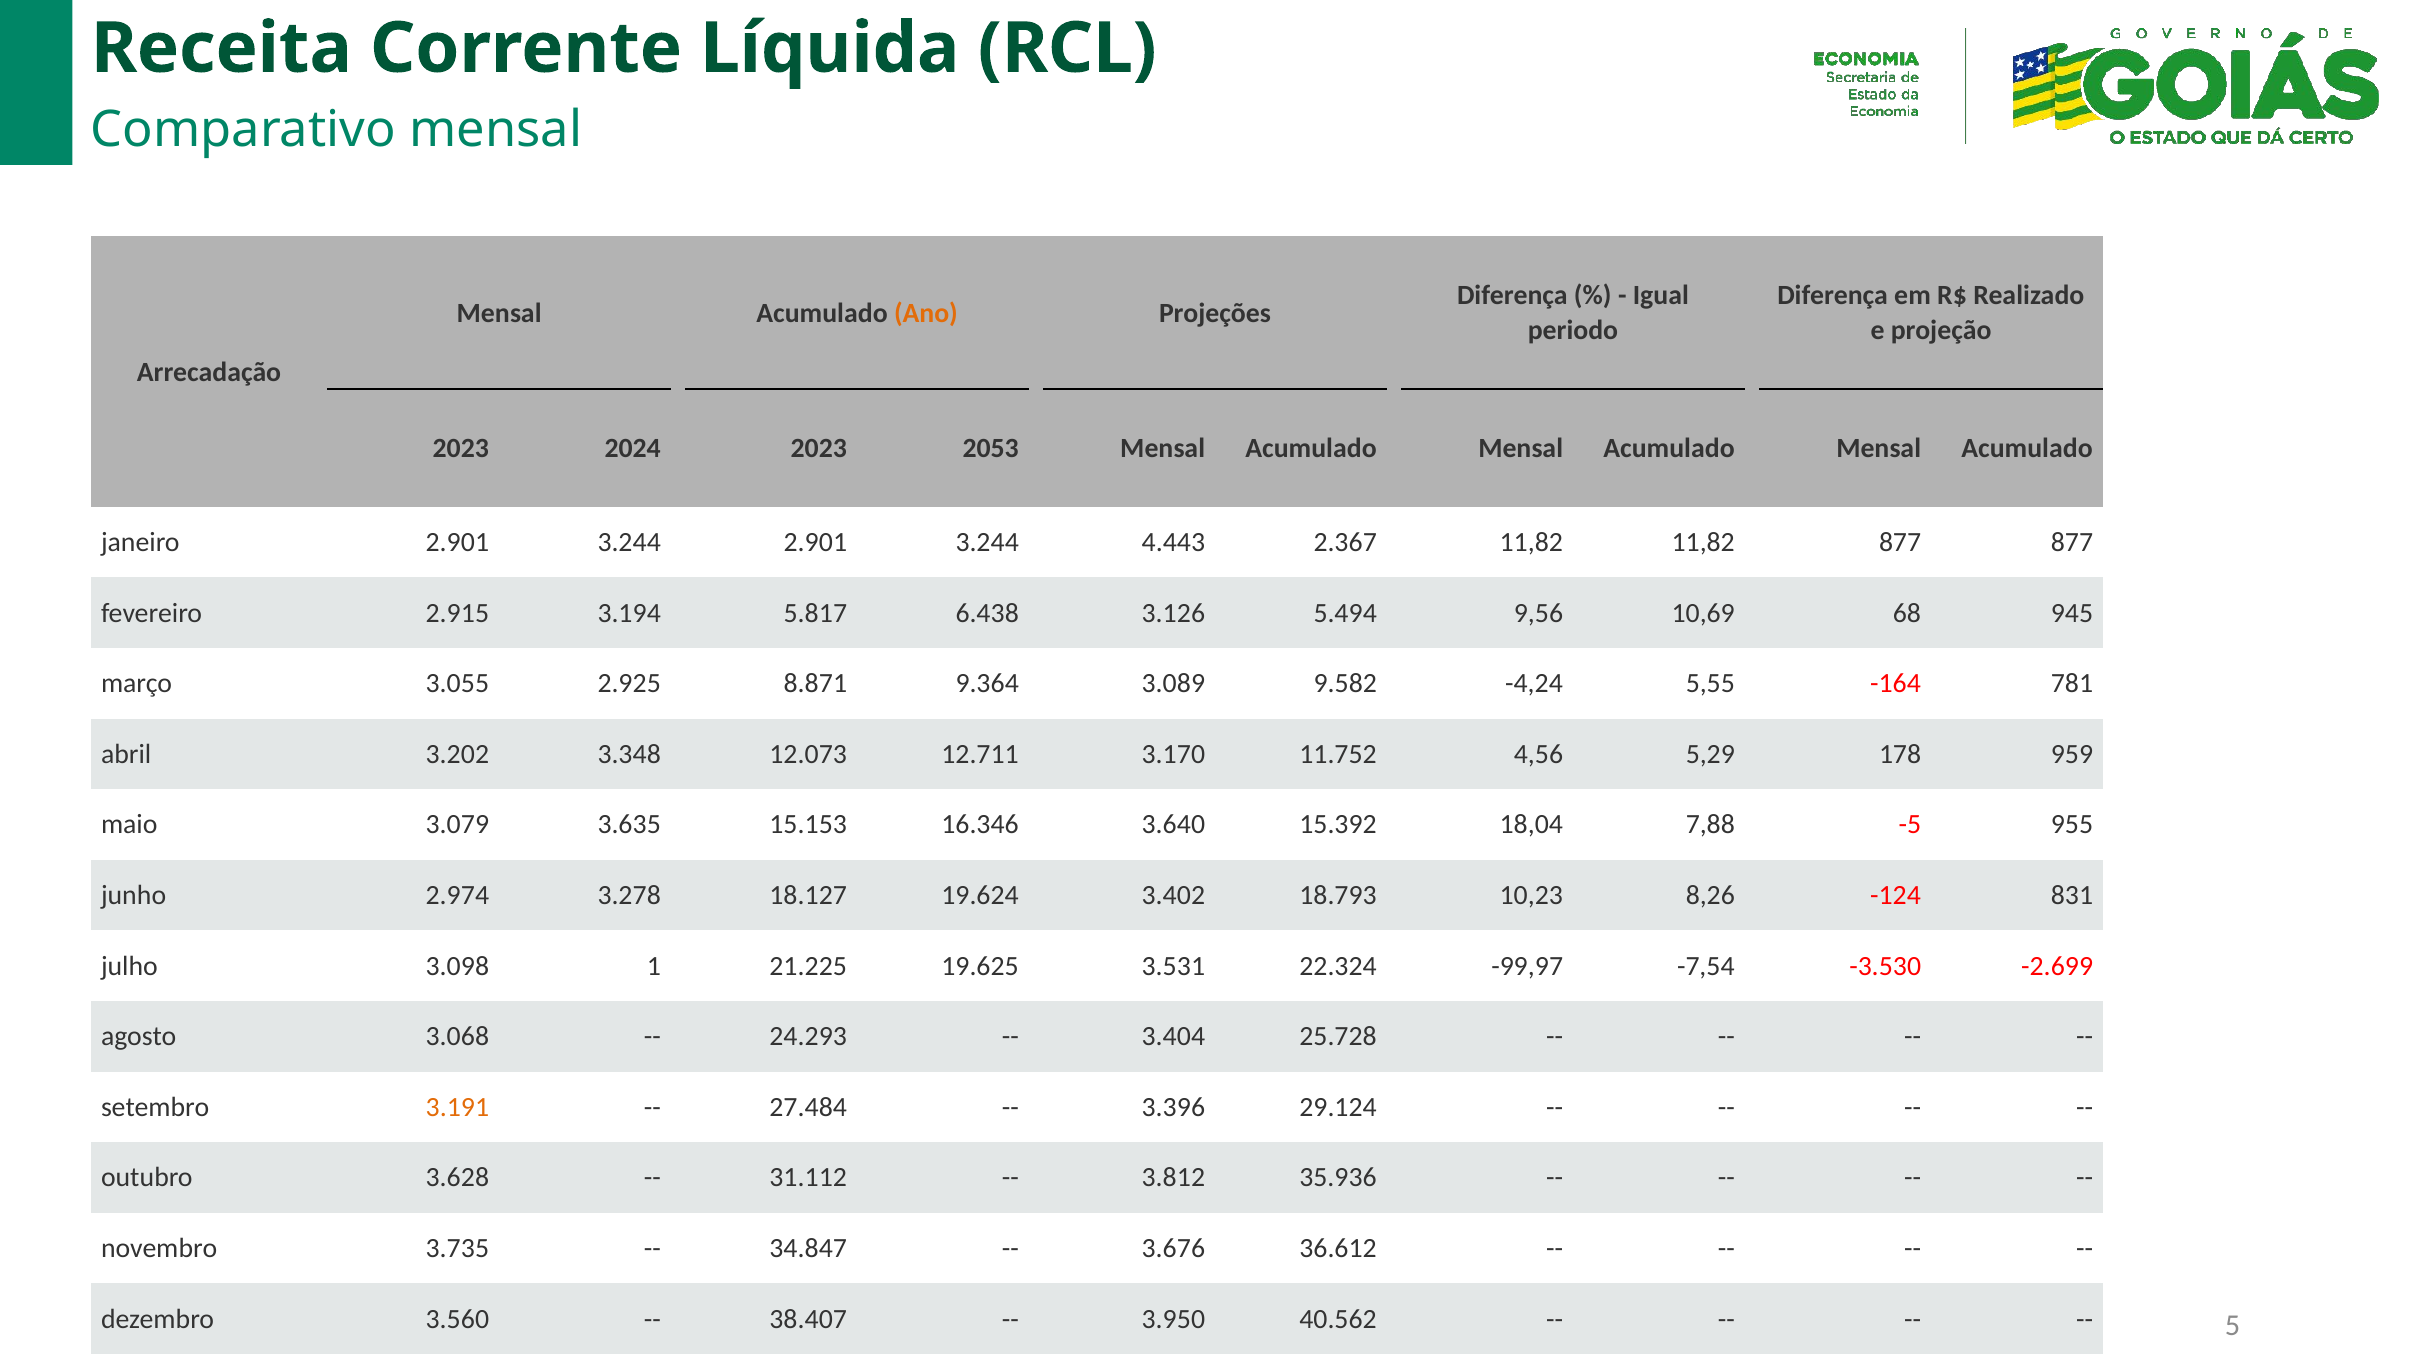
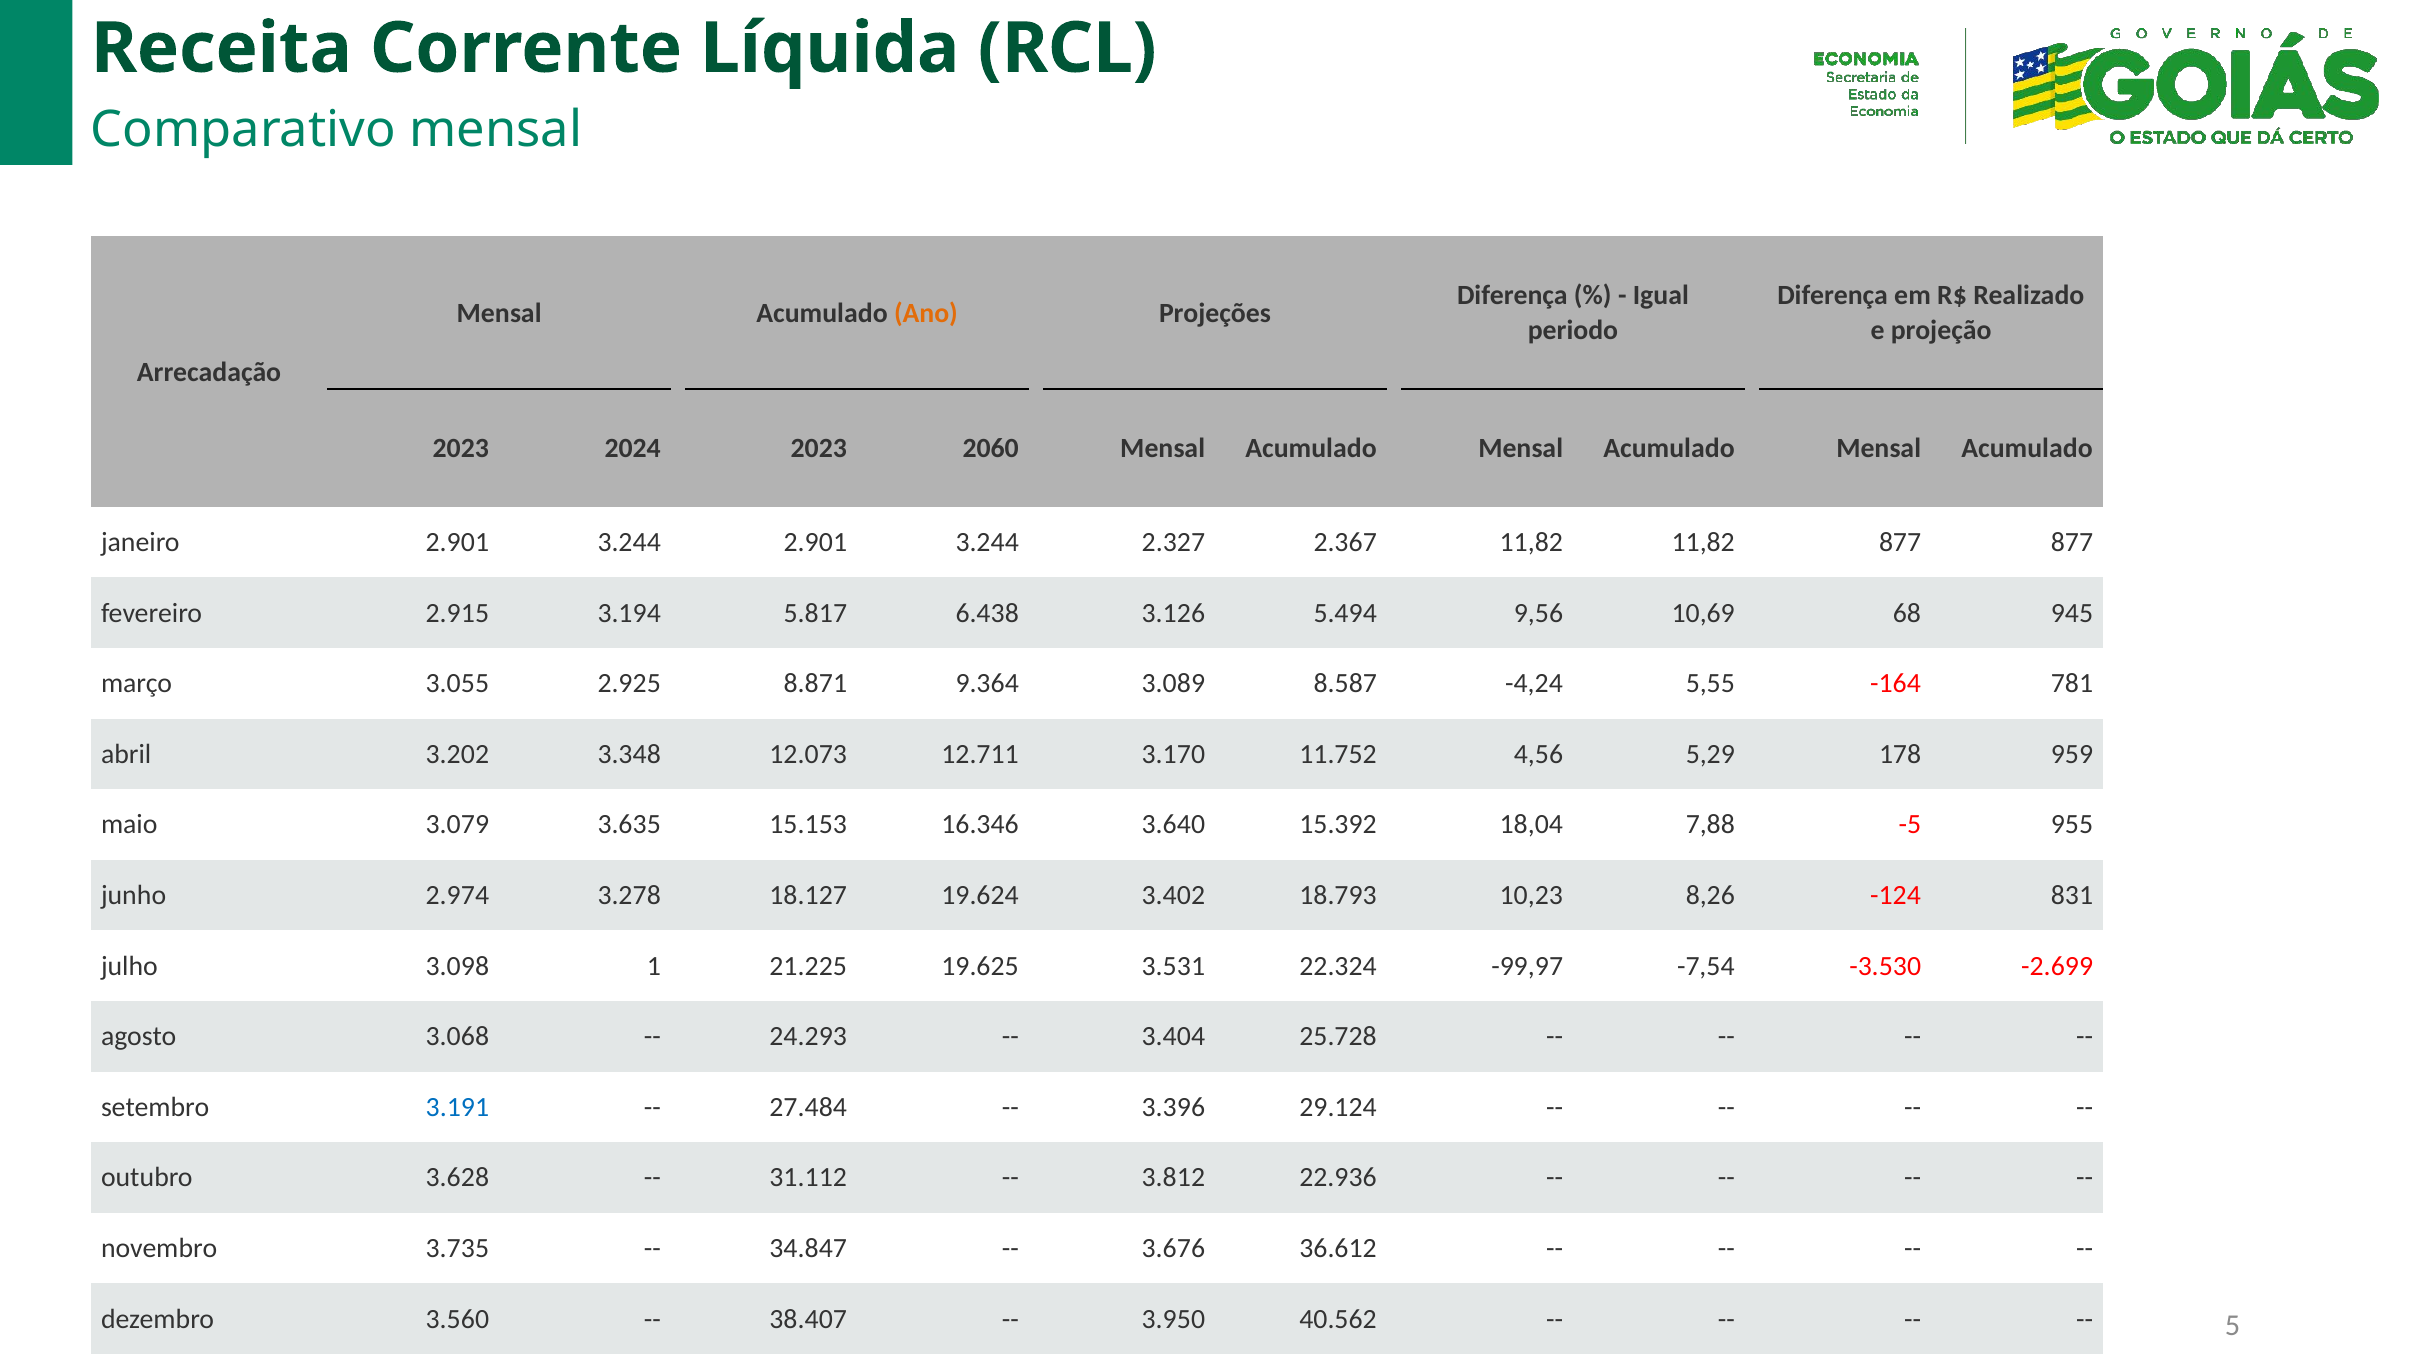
2053: 2053 -> 2060 (991, 448)
4.443: 4.443 -> 2.327 (1173, 542)
9.582: 9.582 -> 8.587 (1345, 684)
3.191 colour: orange -> blue (457, 1107)
35.936: 35.936 -> 22.936 (1338, 1178)
